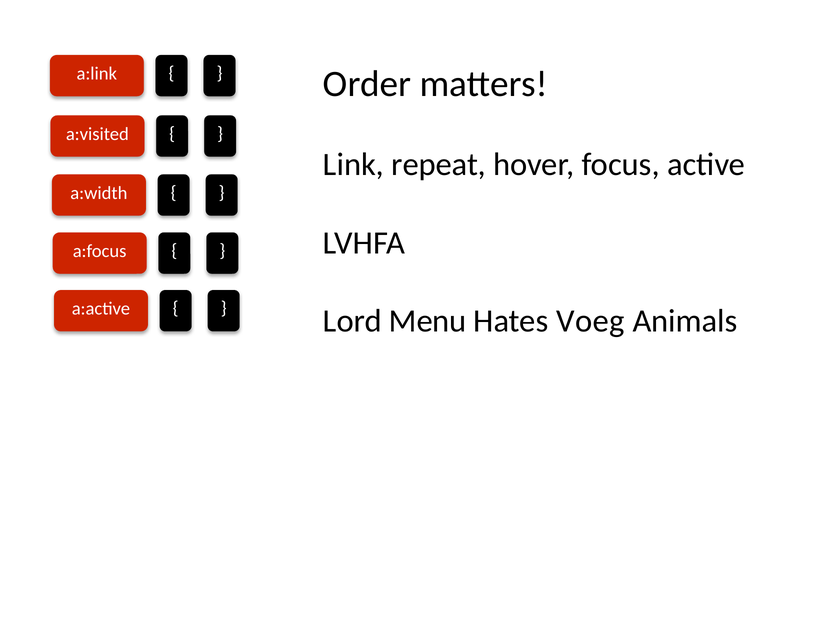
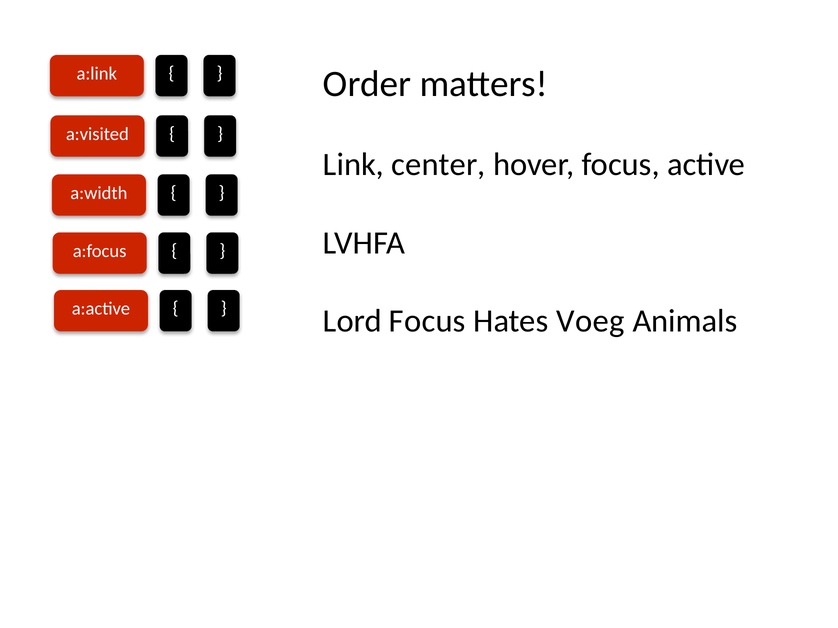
repeat: repeat -> center (438, 165)
Lord Menu: Menu -> Focus (427, 321)
